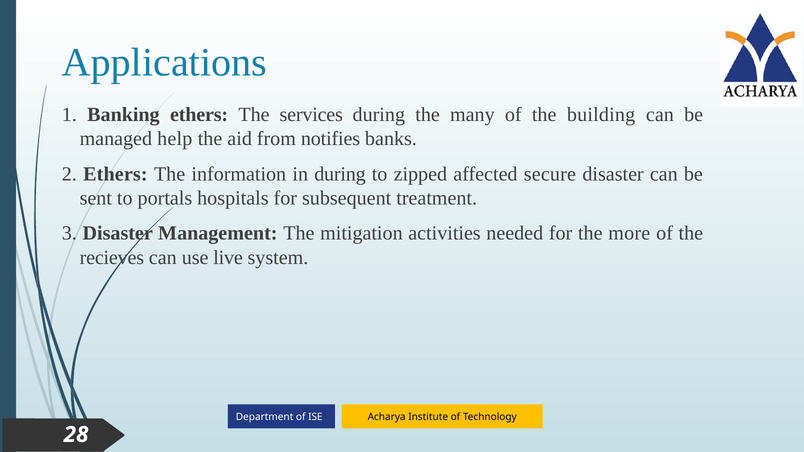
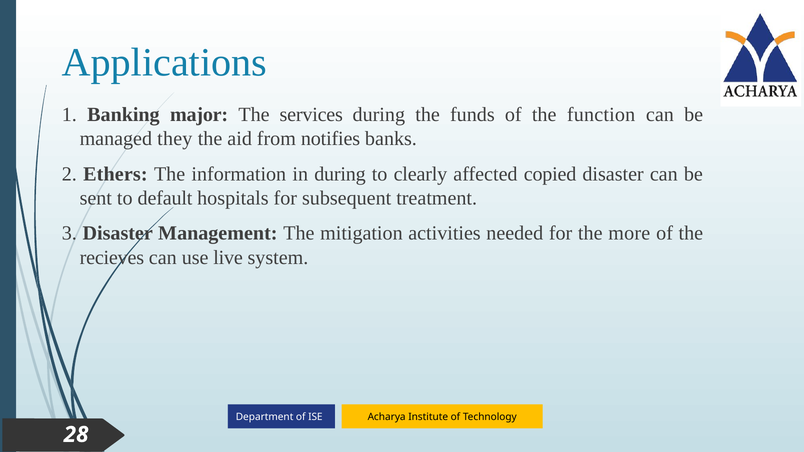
Banking ethers: ethers -> major (199, 115)
many: many -> funds (472, 115)
building: building -> function (601, 115)
help: help -> they (175, 139)
zipped: zipped -> clearly (420, 174)
secure: secure -> copied (550, 174)
portals: portals -> default (165, 198)
